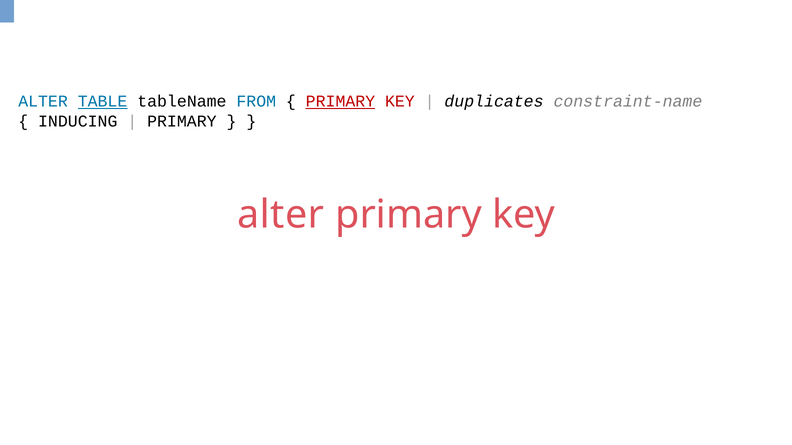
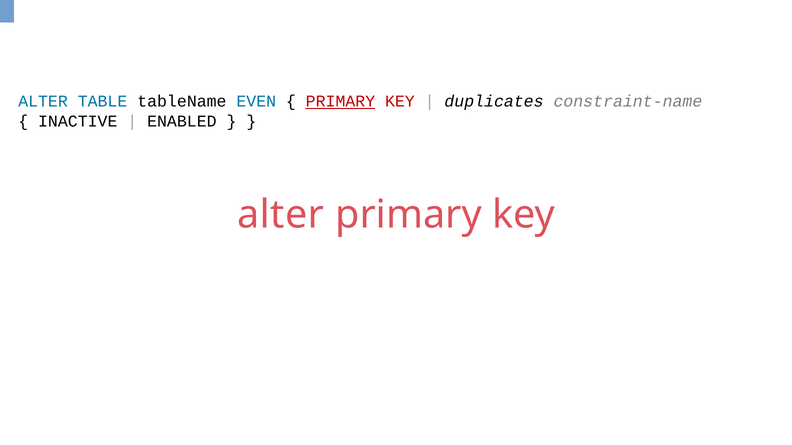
TABLE underline: present -> none (103, 101)
FROM: FROM -> EVEN (256, 101)
INDUCING: INDUCING -> INACTIVE (78, 121)
PRIMARY: PRIMARY -> ENABLED (182, 121)
